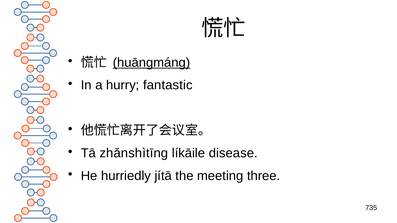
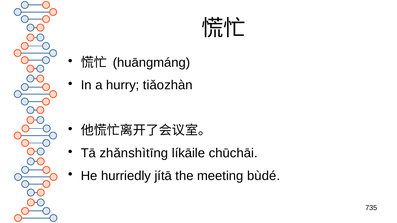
huāngmáng underline: present -> none (152, 63)
fantastic: fantastic -> tiǎozhàn (168, 85)
disease: disease -> chūchāi (233, 153)
three: three -> bùdé (264, 176)
